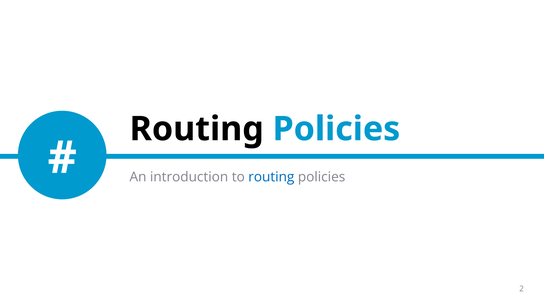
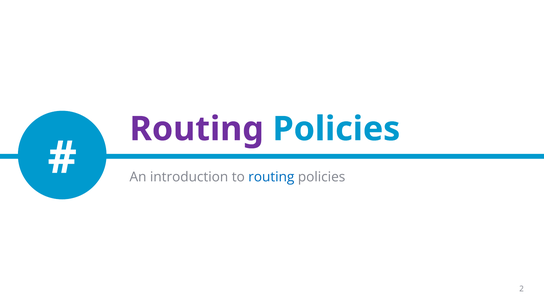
Routing colour: black -> purple (197, 129)
